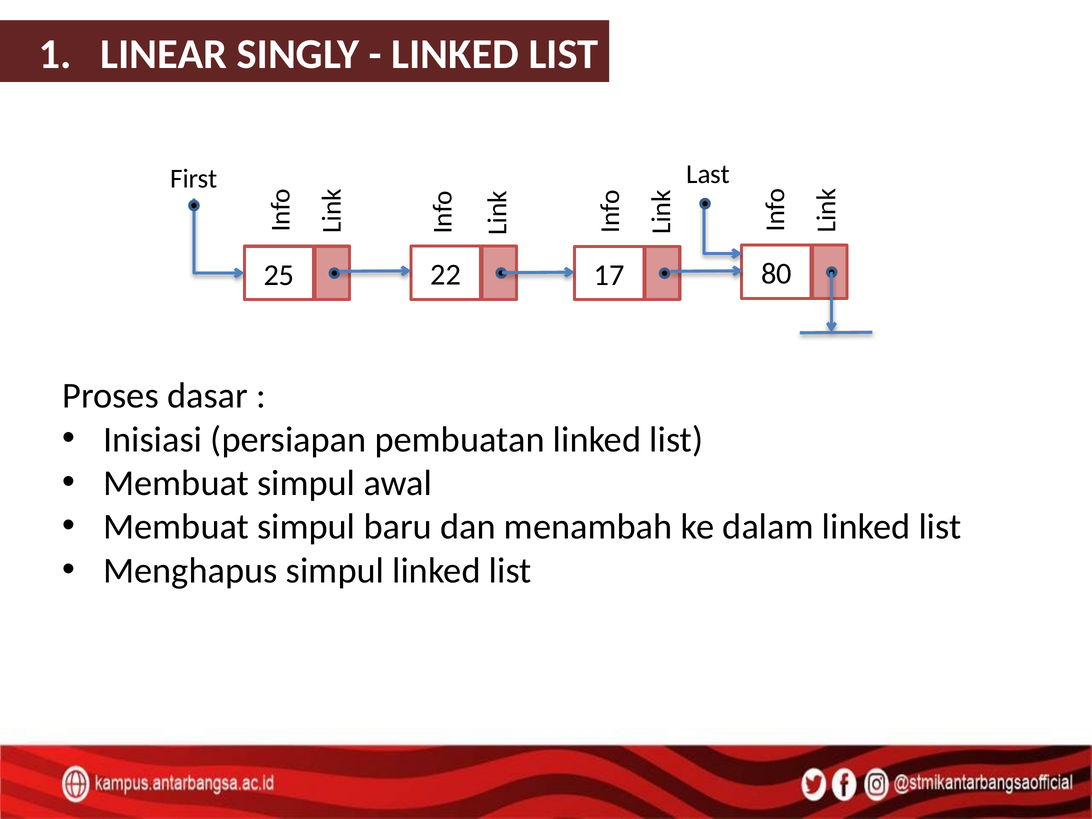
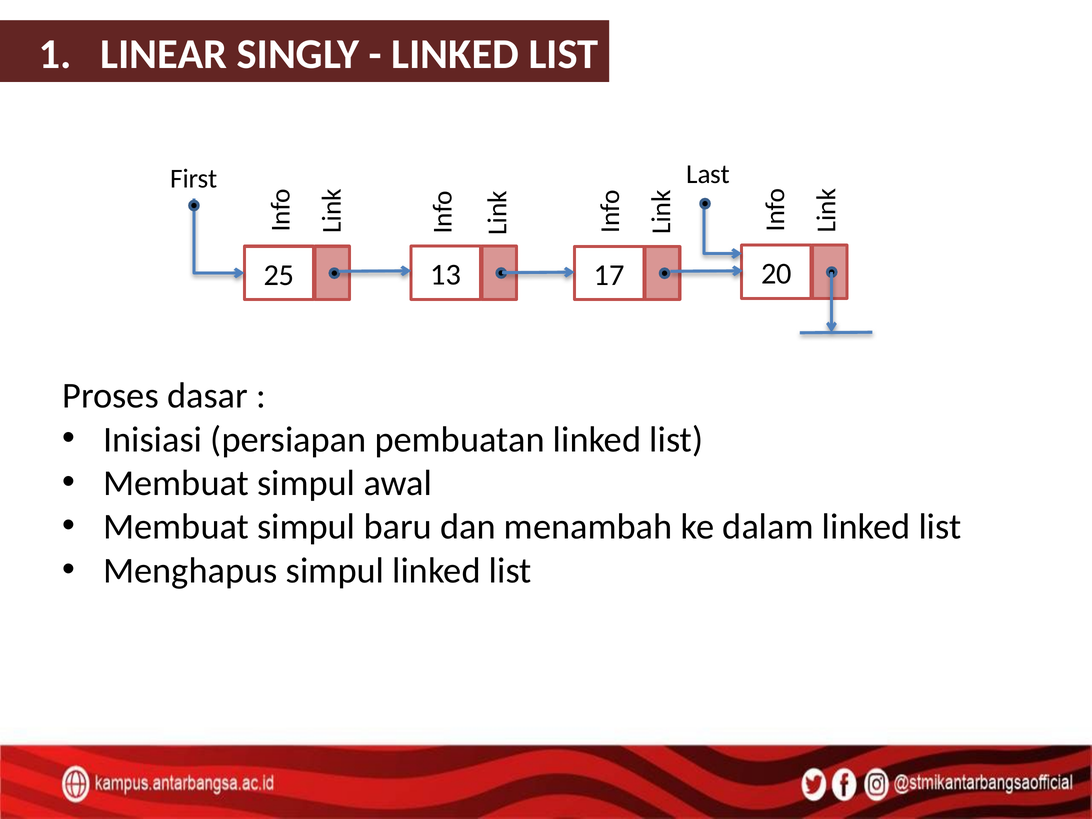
22: 22 -> 13 (446, 275)
80: 80 -> 20 (776, 274)
